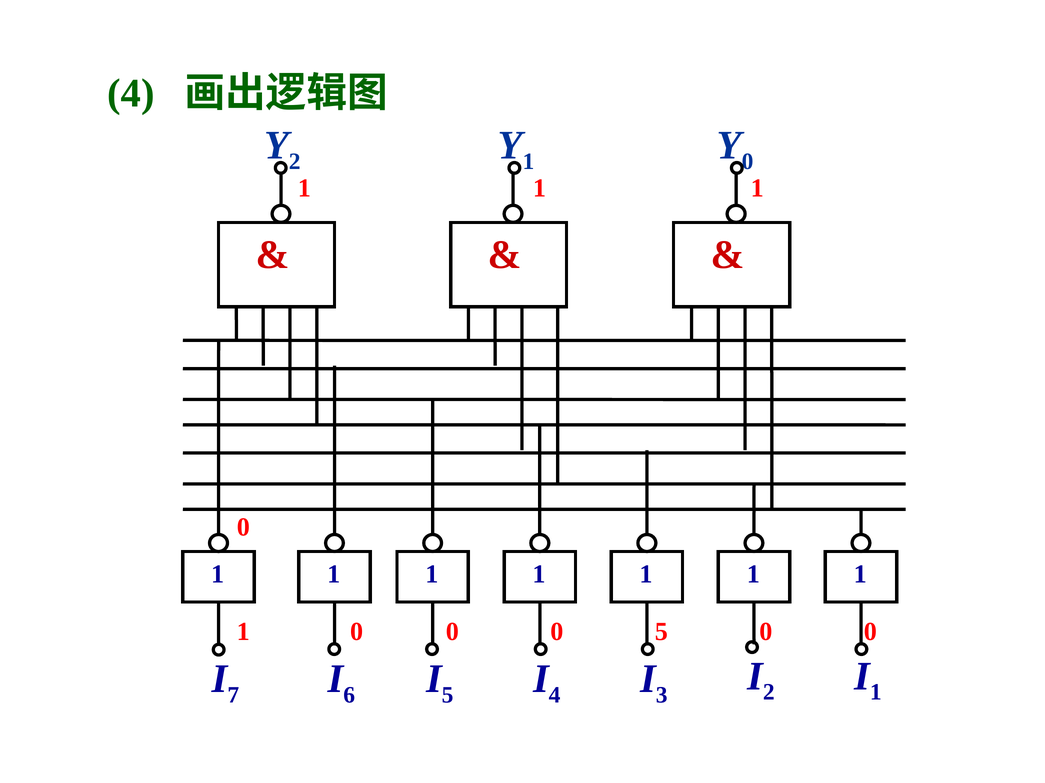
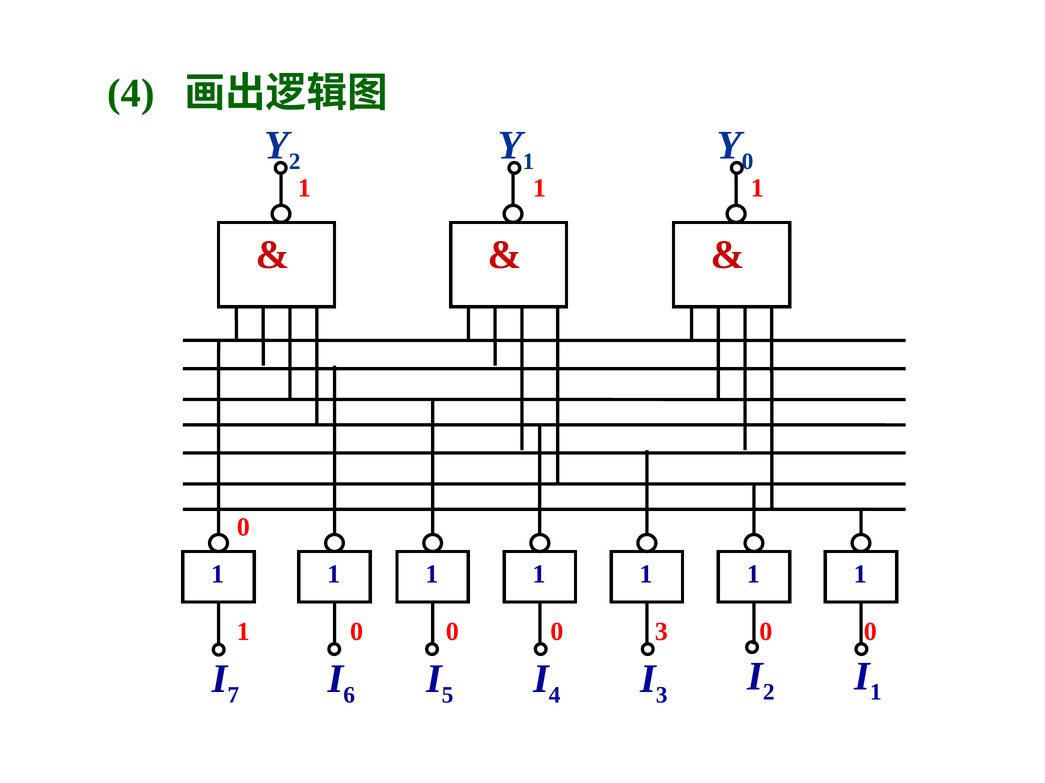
0 5: 5 -> 3 (661, 632)
